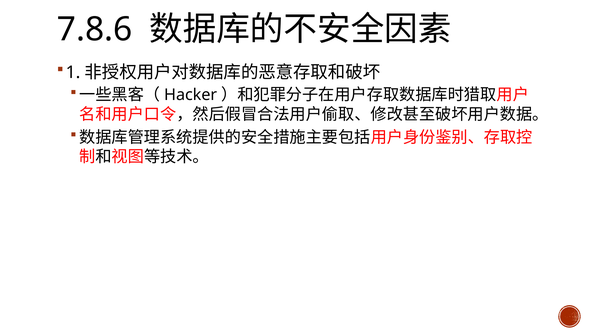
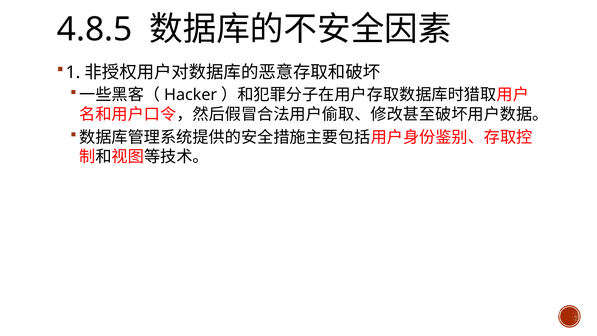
7.8.6: 7.8.6 -> 4.8.5 (95, 29)
